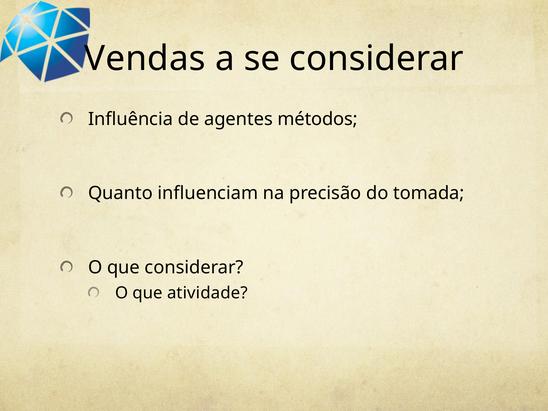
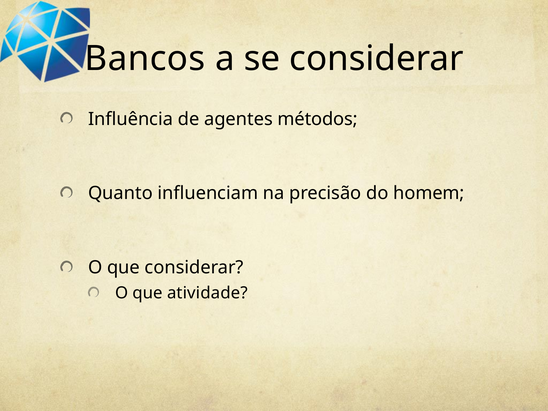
Vendas: Vendas -> Bancos (145, 59)
tomada: tomada -> homem (429, 193)
